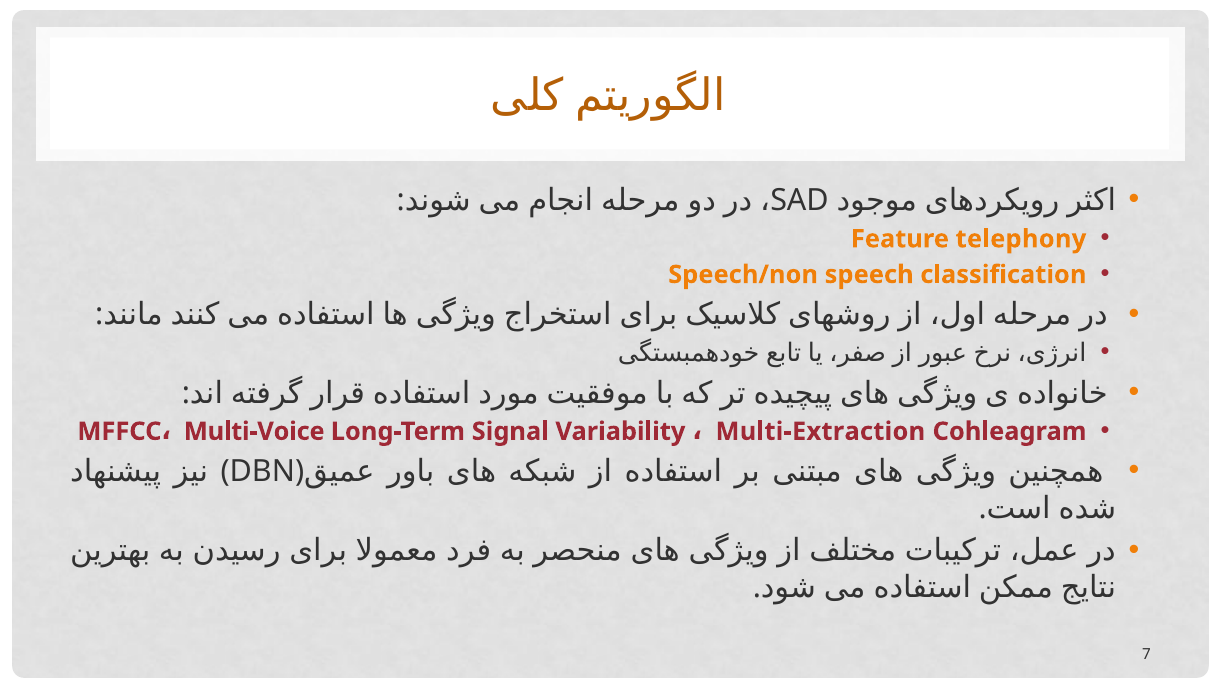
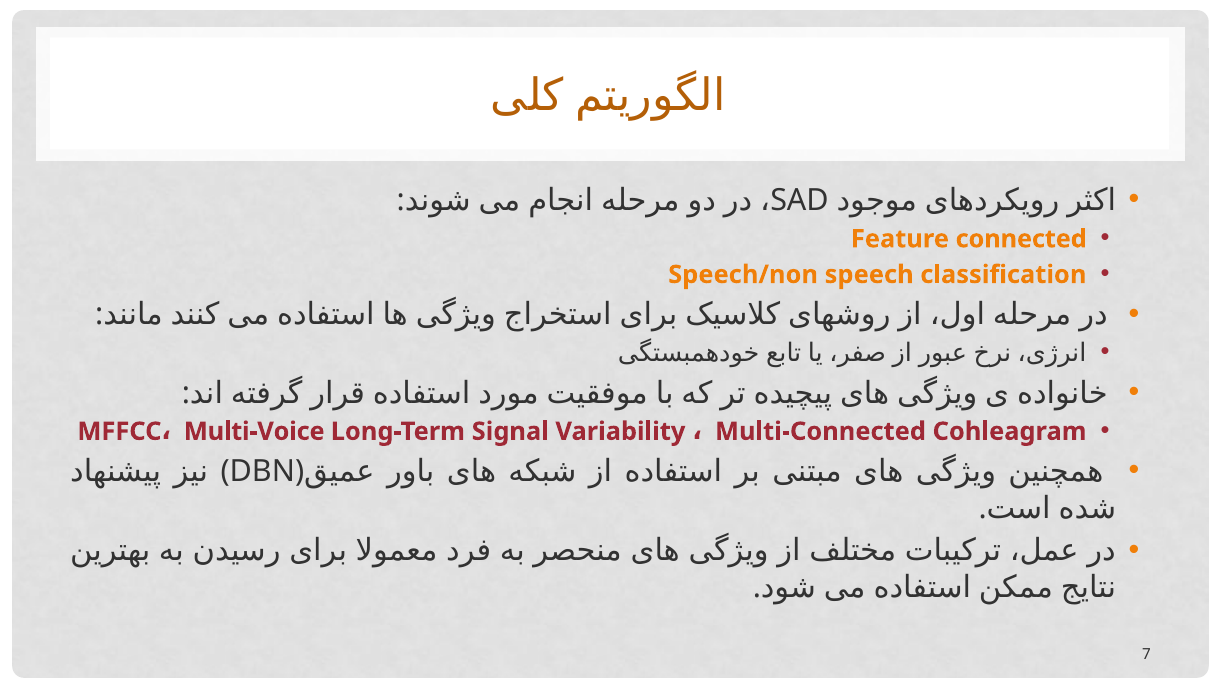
telephony: telephony -> connected (1021, 239)
Multi-Extraction: Multi-Extraction -> Multi-Connected (820, 431)
